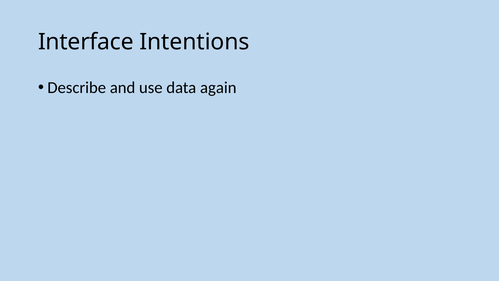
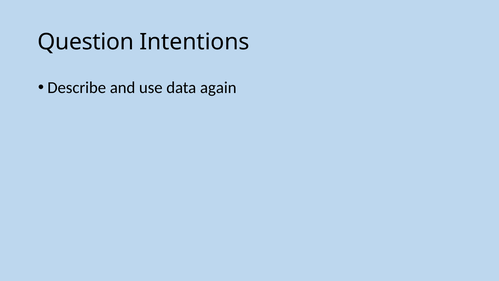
Interface: Interface -> Question (86, 42)
